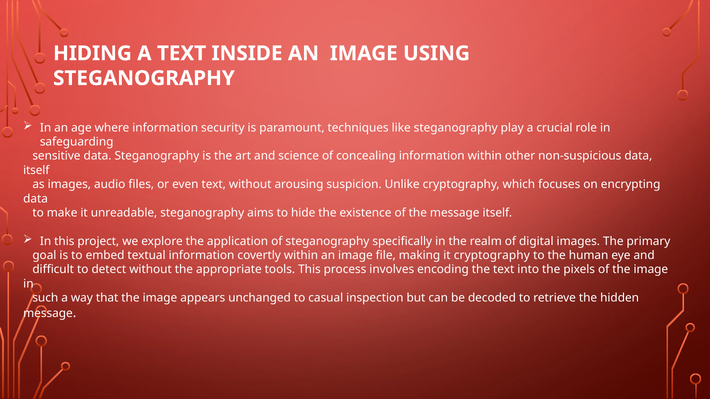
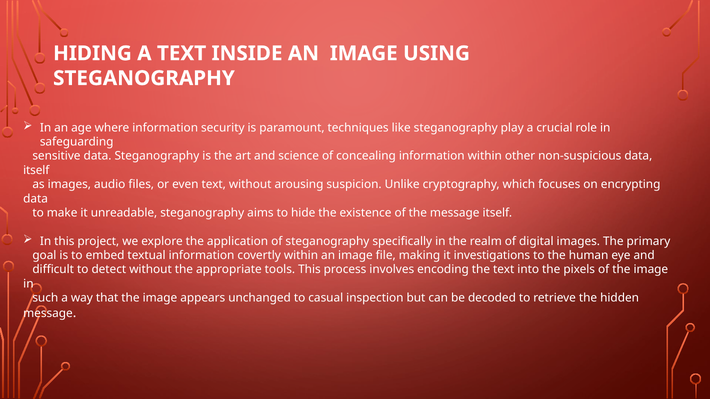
it cryptography: cryptography -> investigations (492, 256)
